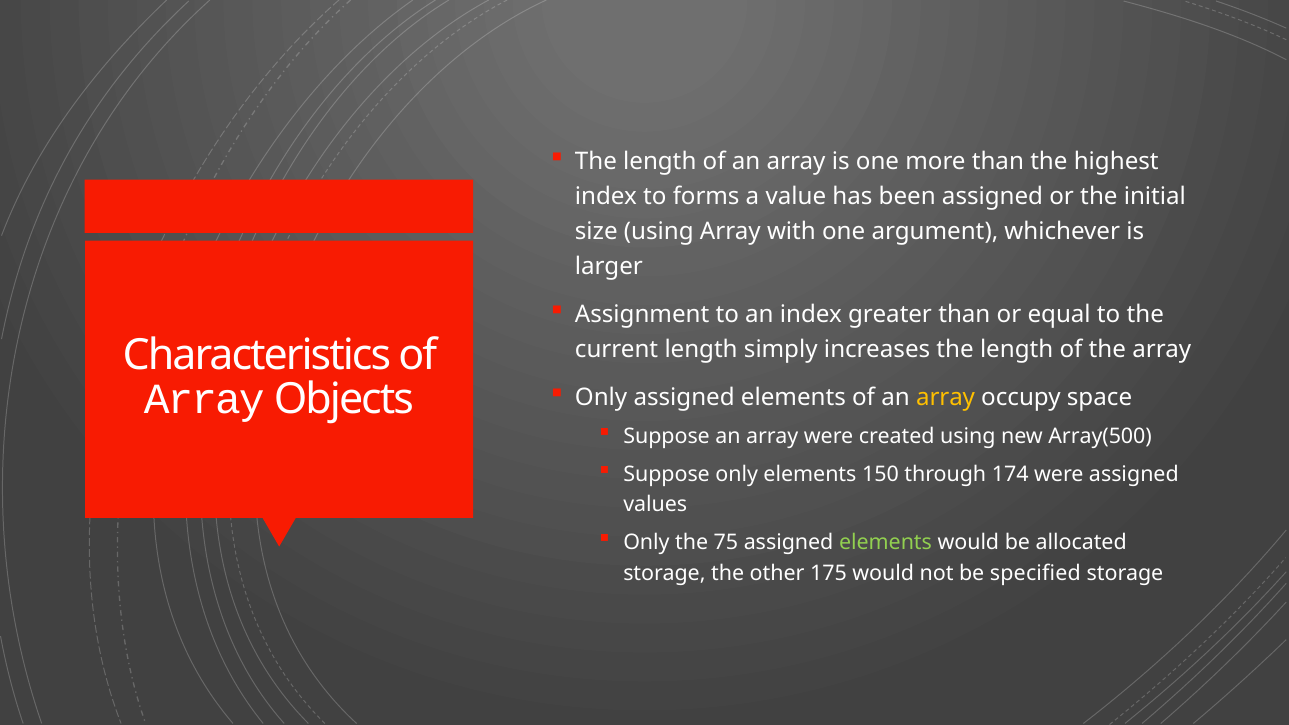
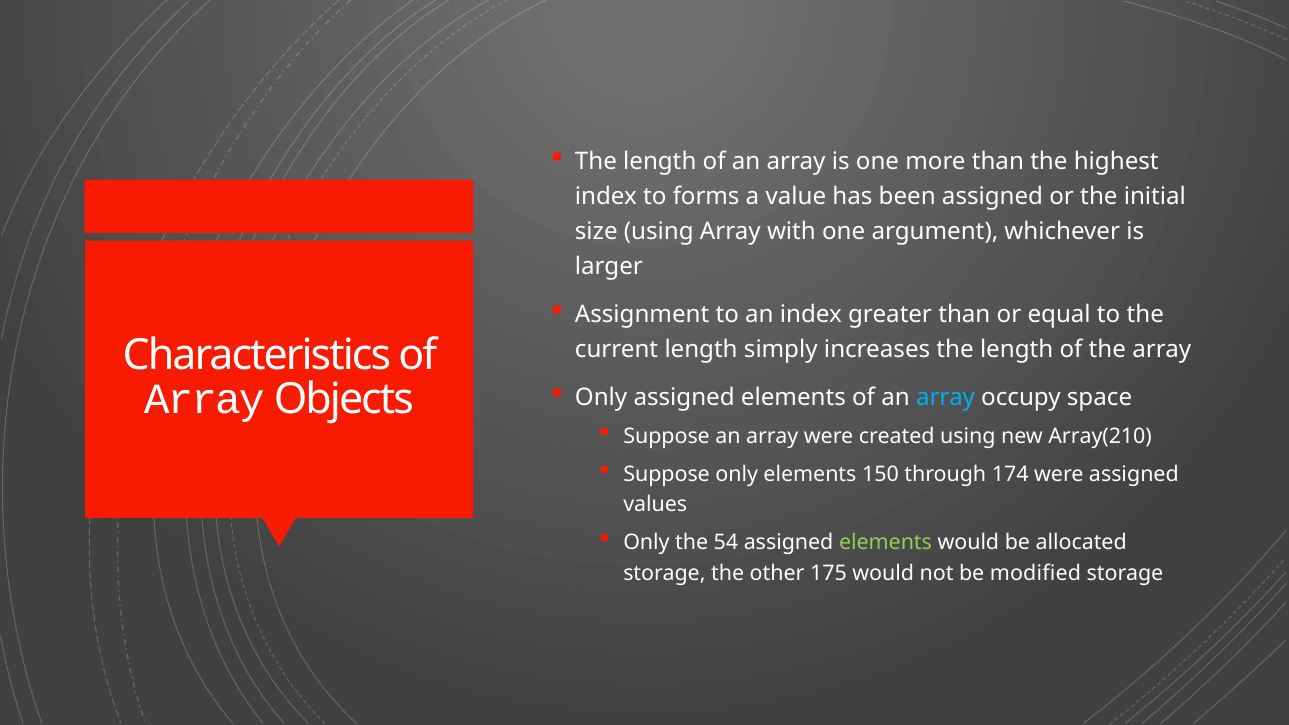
array colour: yellow -> light blue (946, 397)
Array(500: Array(500 -> Array(210 (1100, 436)
75: 75 -> 54 (726, 543)
specified: specified -> modified (1035, 573)
